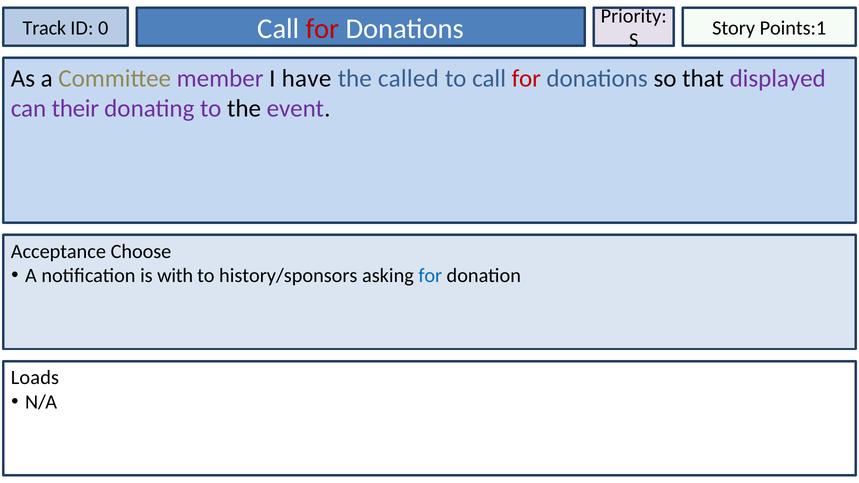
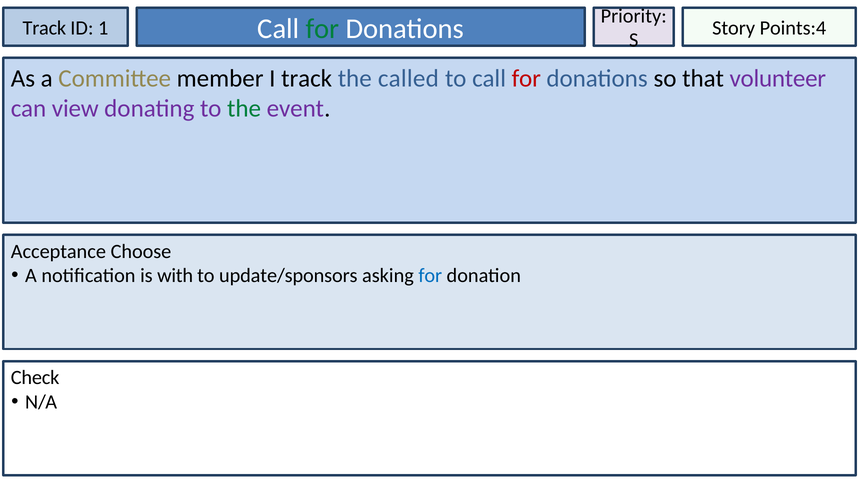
0: 0 -> 1 (103, 28)
for colour: red -> green (322, 29)
Points:1: Points:1 -> Points:4 (793, 28)
member colour: purple -> black (220, 78)
I have: have -> track (307, 78)
displayed: displayed -> volunteer (778, 78)
their: their -> view (75, 109)
the colour: black -> green (244, 109)
history/sponsors: history/sponsors -> update/sponsors (288, 276)
Loads: Loads -> Check (35, 378)
